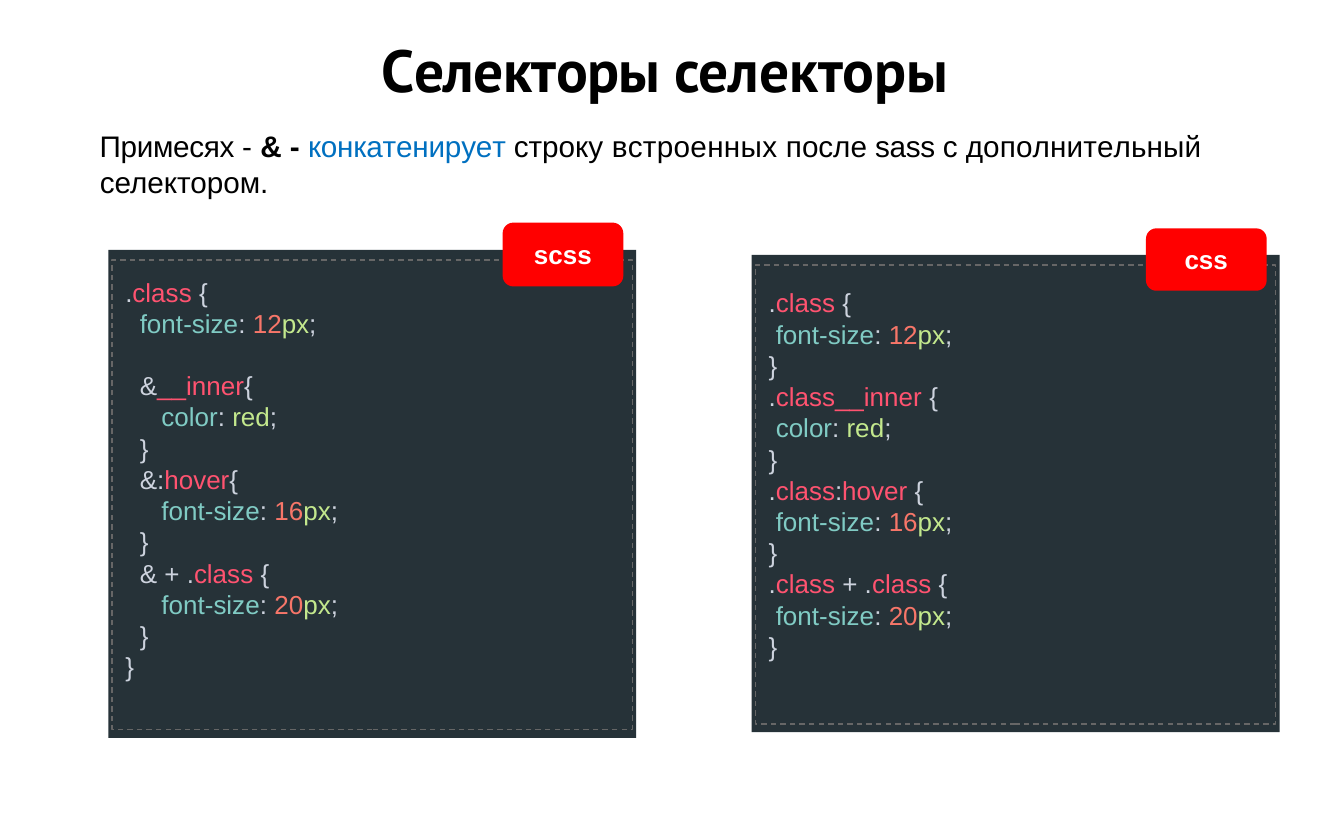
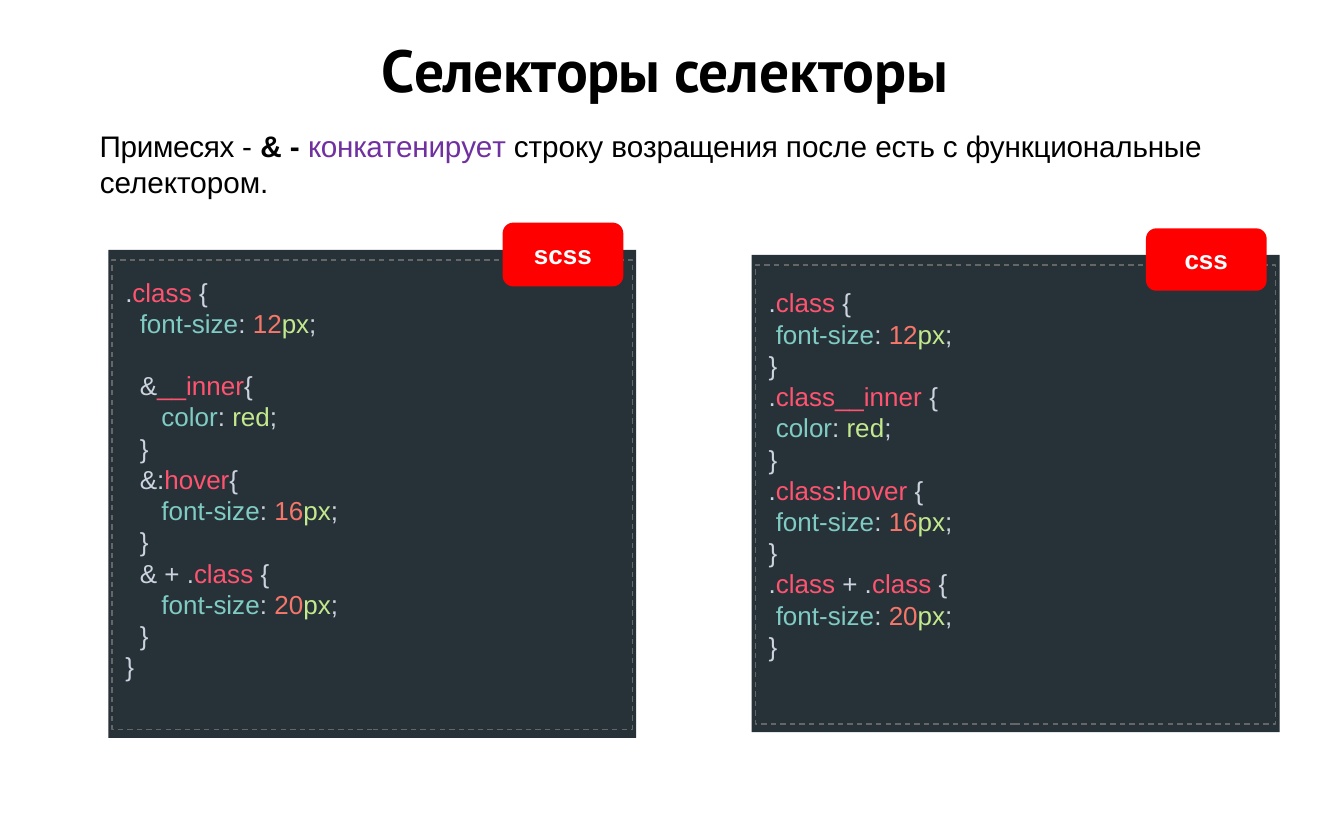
конкатенирует colour: blue -> purple (407, 148)
встроенных: встроенных -> возращения (695, 148)
sass: sass -> есть (905, 148)
дополнительный: дополнительный -> функциональные (1084, 148)
